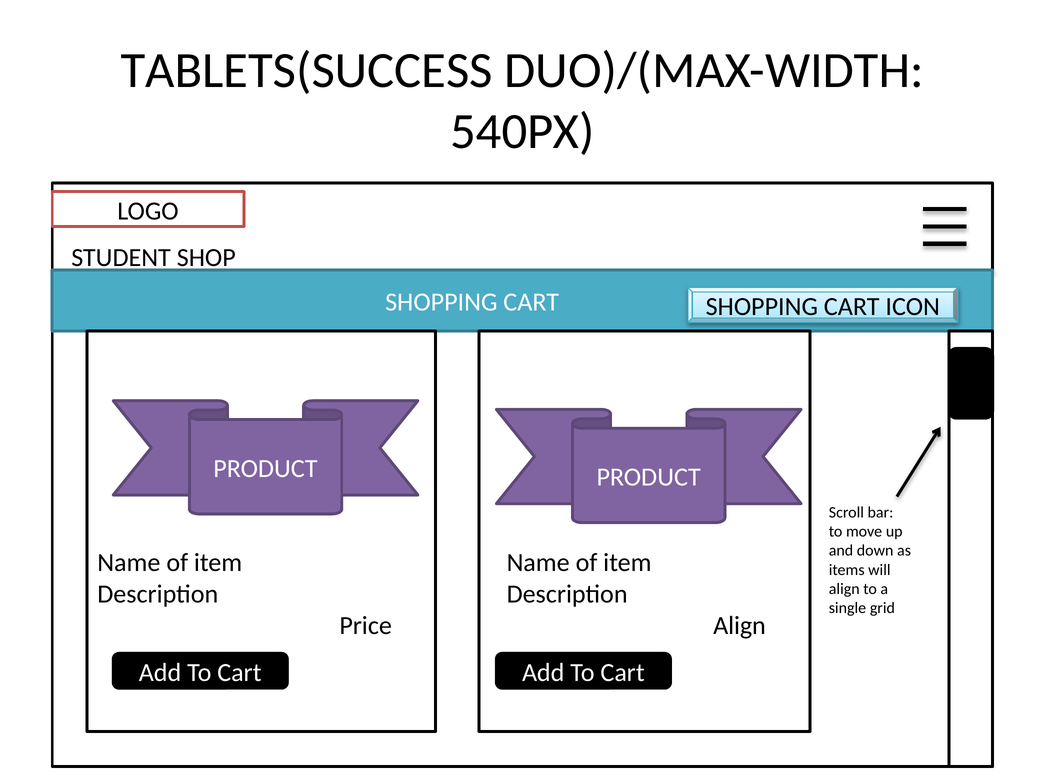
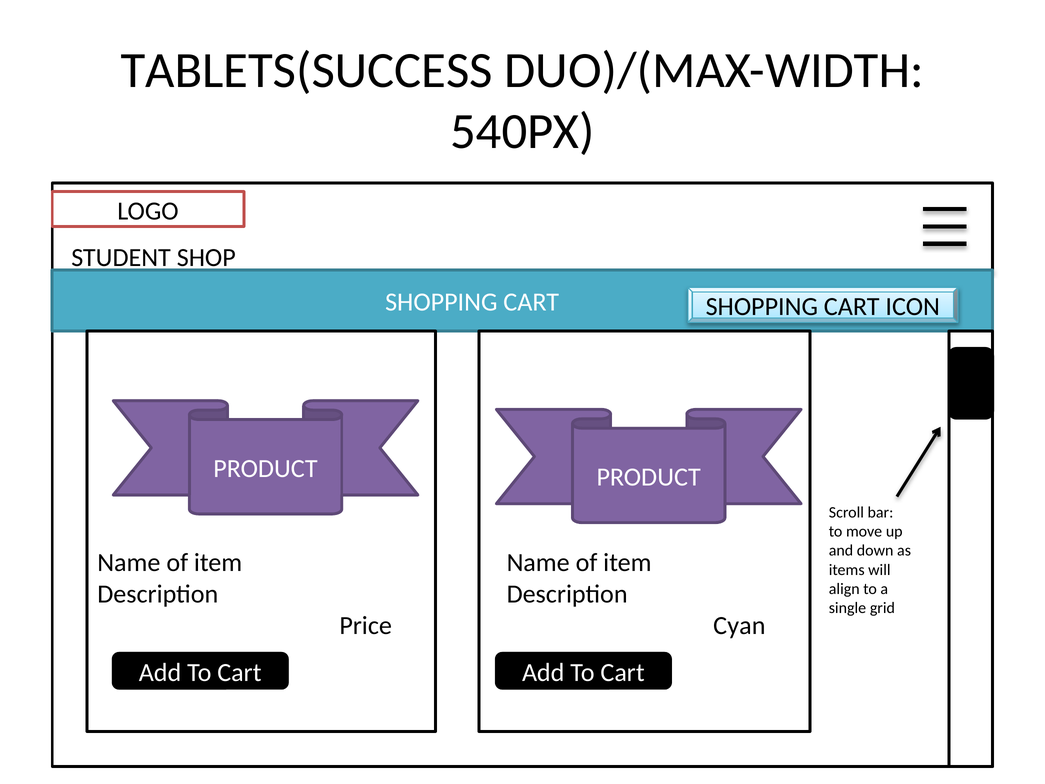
Align: Align -> Cyan (739, 625)
